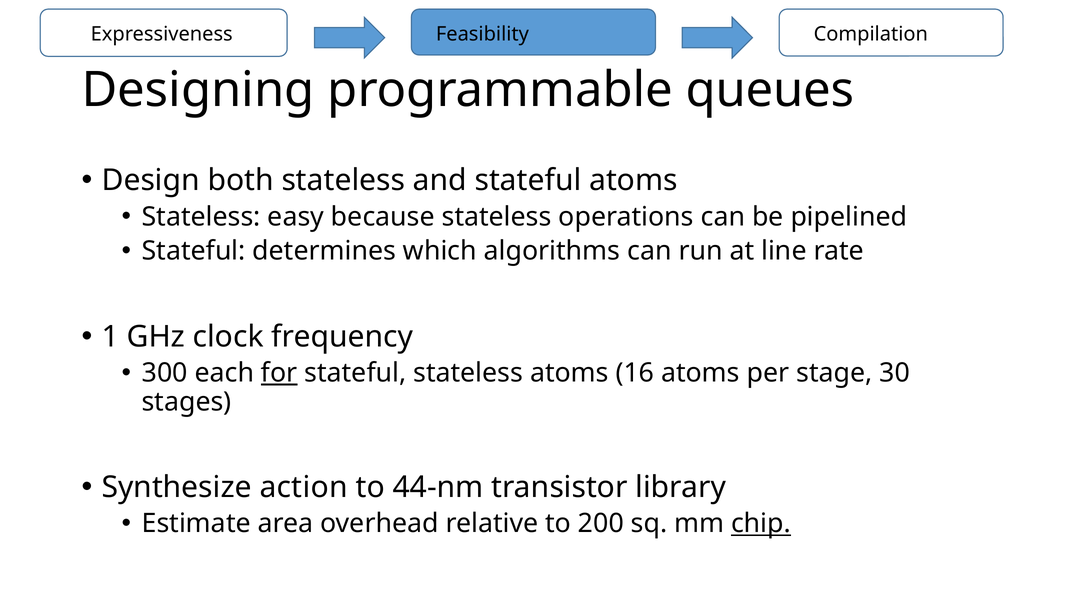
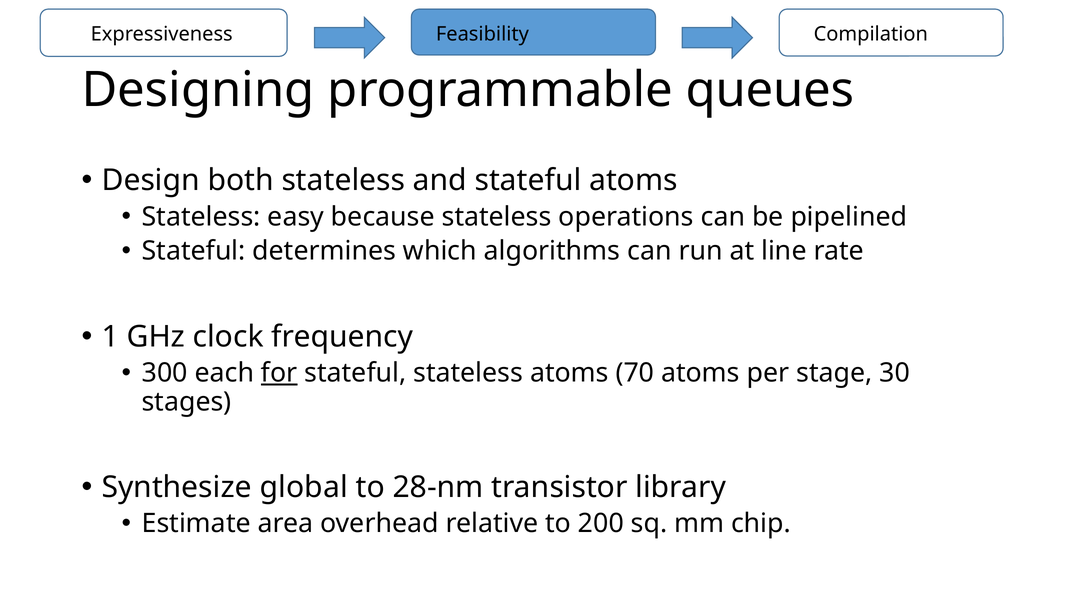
16: 16 -> 70 (635, 373)
action: action -> global (304, 487)
44-nm: 44-nm -> 28-nm (438, 487)
chip underline: present -> none (761, 524)
